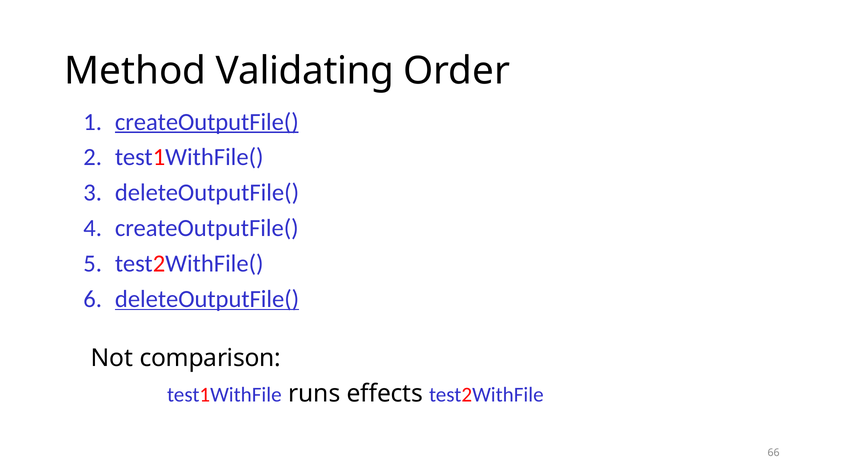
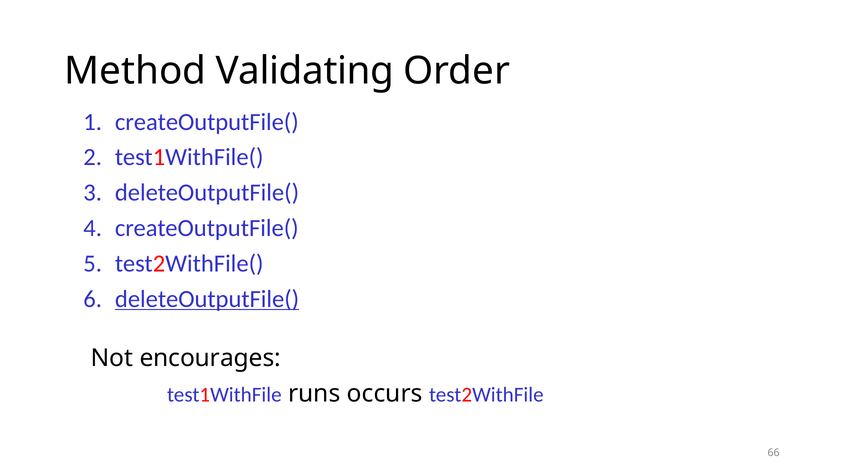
createOutputFile( underline: present -> none (207, 122)
comparison: comparison -> encourages (210, 358)
effects: effects -> occurs (385, 394)
